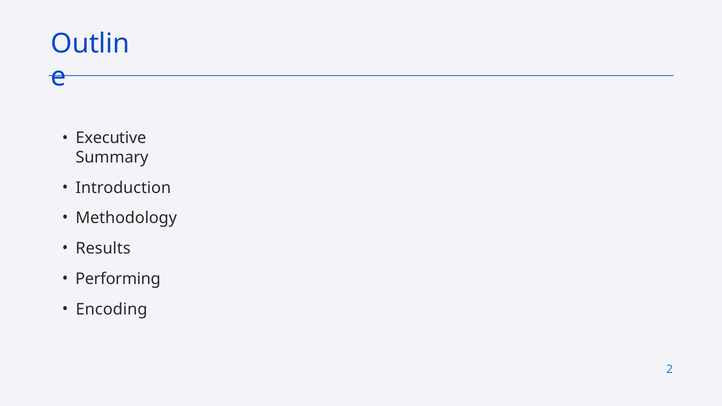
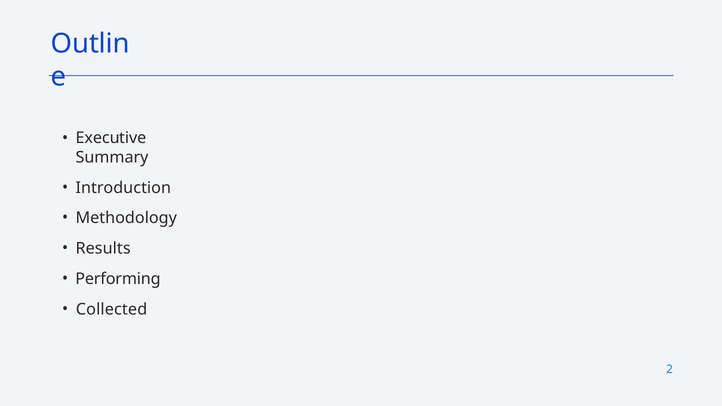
Encoding: Encoding -> Collected (112, 309)
